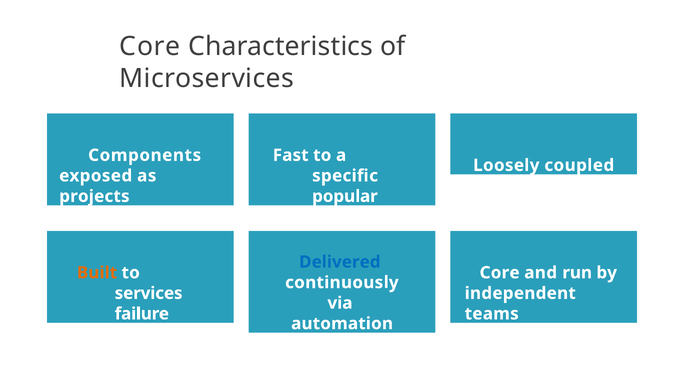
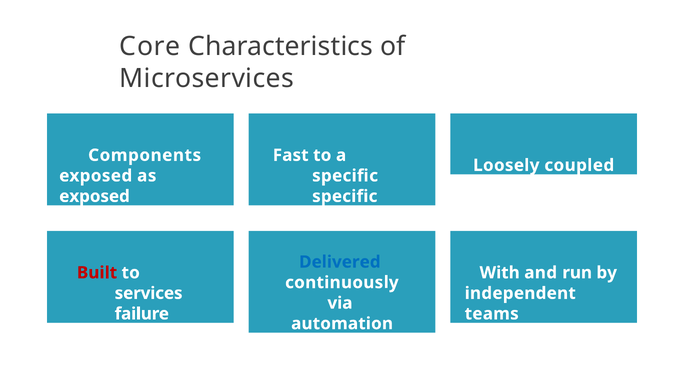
projects: projects -> exposed (95, 196)
popular: popular -> specific (345, 196)
Built colour: orange -> red (97, 273)
Core: Core -> With (500, 273)
